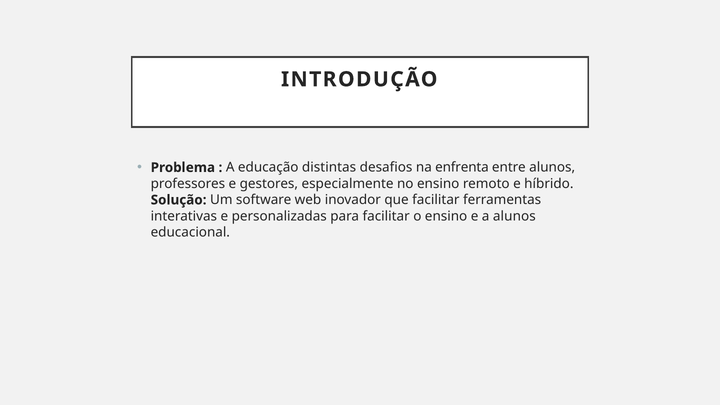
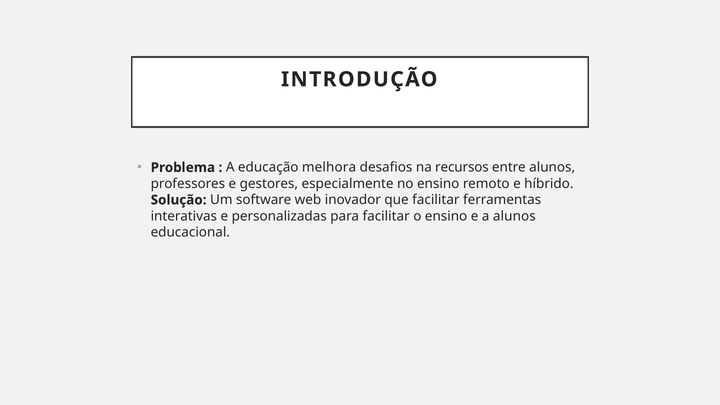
distintas: distintas -> melhora (329, 168)
enfrenta: enfrenta -> recursos (462, 168)
